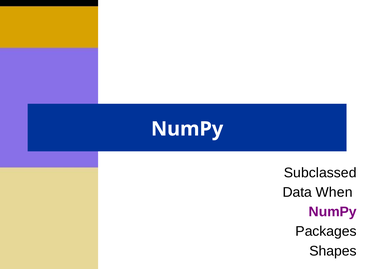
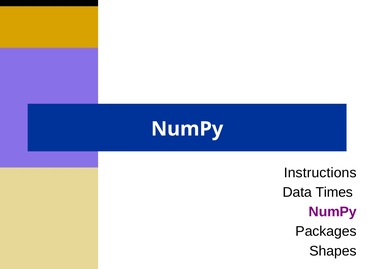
Subclassed: Subclassed -> Instructions (320, 173)
When: When -> Times (334, 192)
